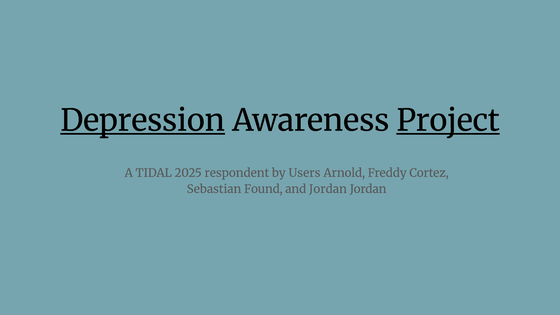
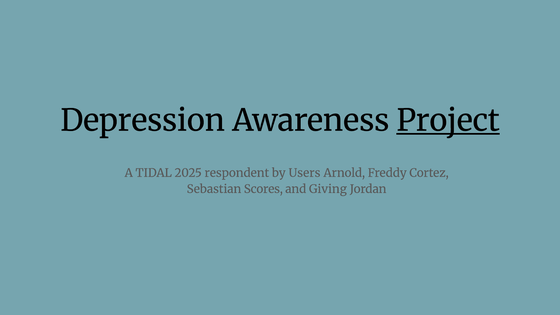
Depression underline: present -> none (143, 121)
Found: Found -> Scores (263, 189)
and Jordan: Jordan -> Giving (328, 189)
